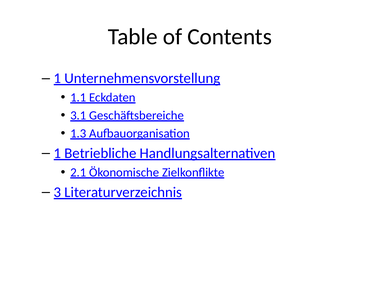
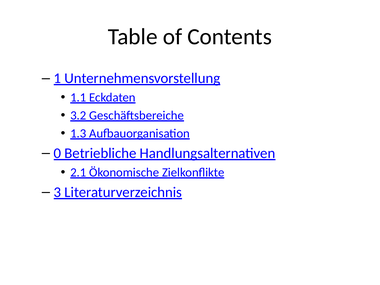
3.1: 3.1 -> 3.2 (78, 115)
1: 1 -> 0 (57, 153)
